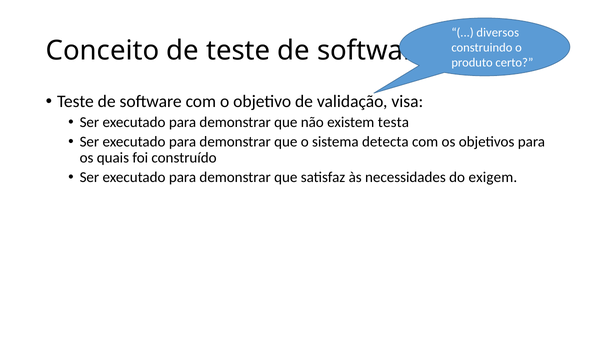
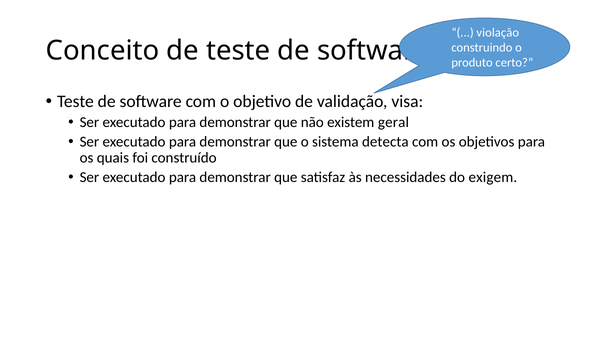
diversos: diversos -> violação (498, 33)
testa: testa -> geral (393, 122)
